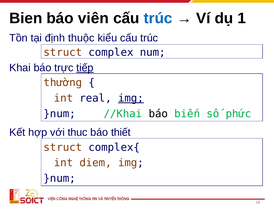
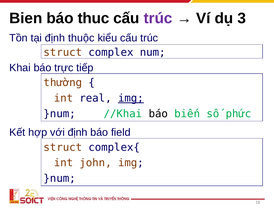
viên: viên -> thuc (93, 18)
trúc colour: blue -> purple (158, 18)
1: 1 -> 3 (242, 18)
tiếp underline: present -> none (85, 68)
với thuc: thuc -> định (78, 132)
thiết: thiết -> field (121, 132)
diem: diem -> john (96, 163)
